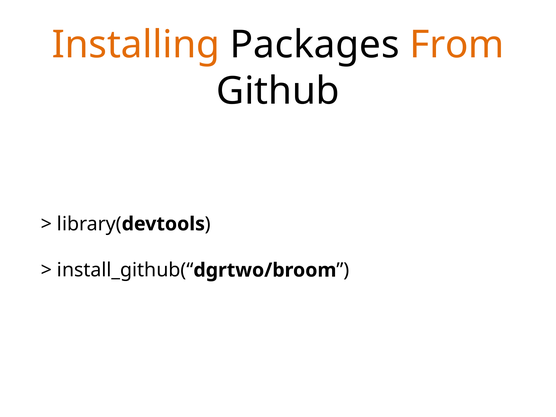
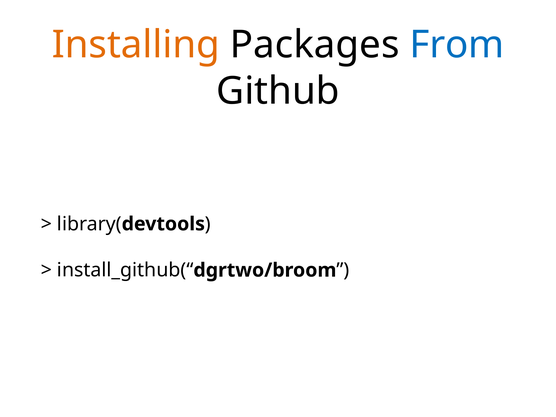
From colour: orange -> blue (457, 45)
